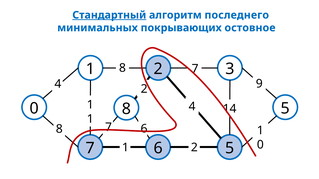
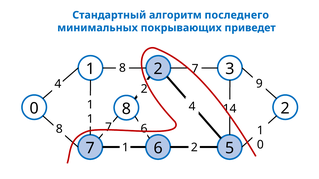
Стандартный underline: present -> none (109, 15)
остовное: остовное -> приведет (250, 28)
0 5: 5 -> 2 (285, 109)
